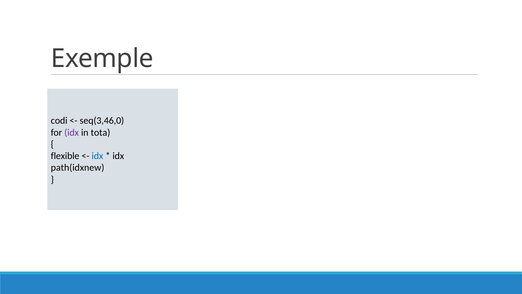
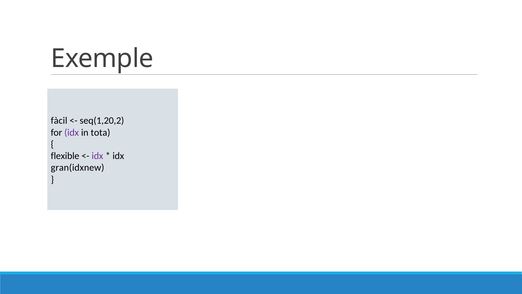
codi: codi -> fàcil (59, 121)
seq(3,46,0: seq(3,46,0 -> seq(1,20,2 (102, 121)
idx colour: blue -> purple (97, 156)
path(idxnew: path(idxnew -> gran(idxnew (78, 168)
